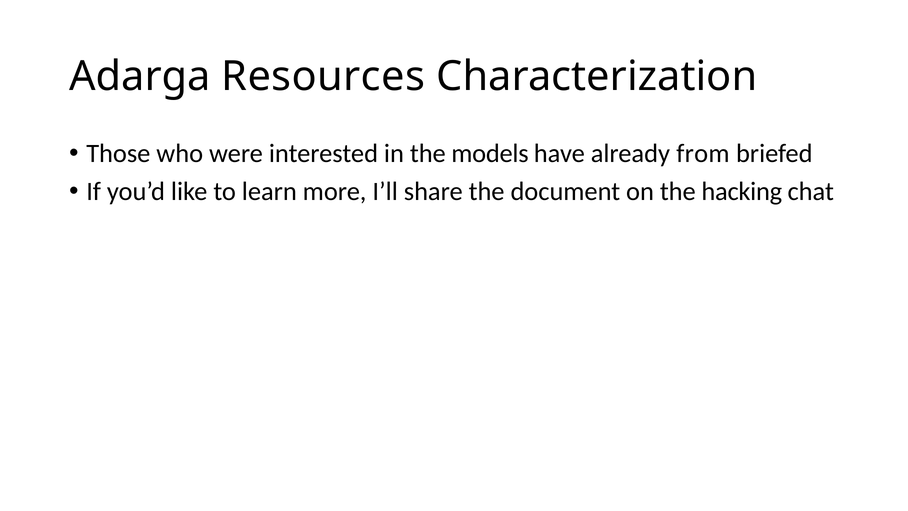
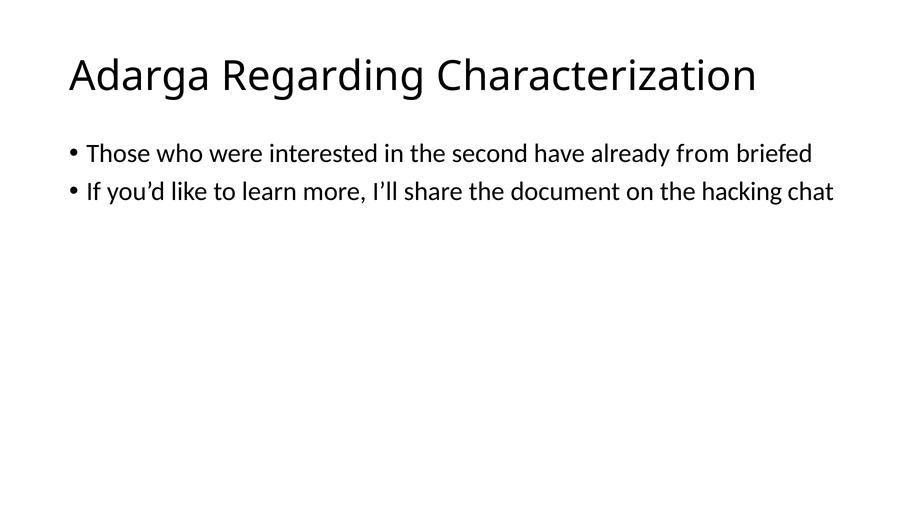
Resources: Resources -> Regarding (323, 76)
models: models -> second (490, 154)
